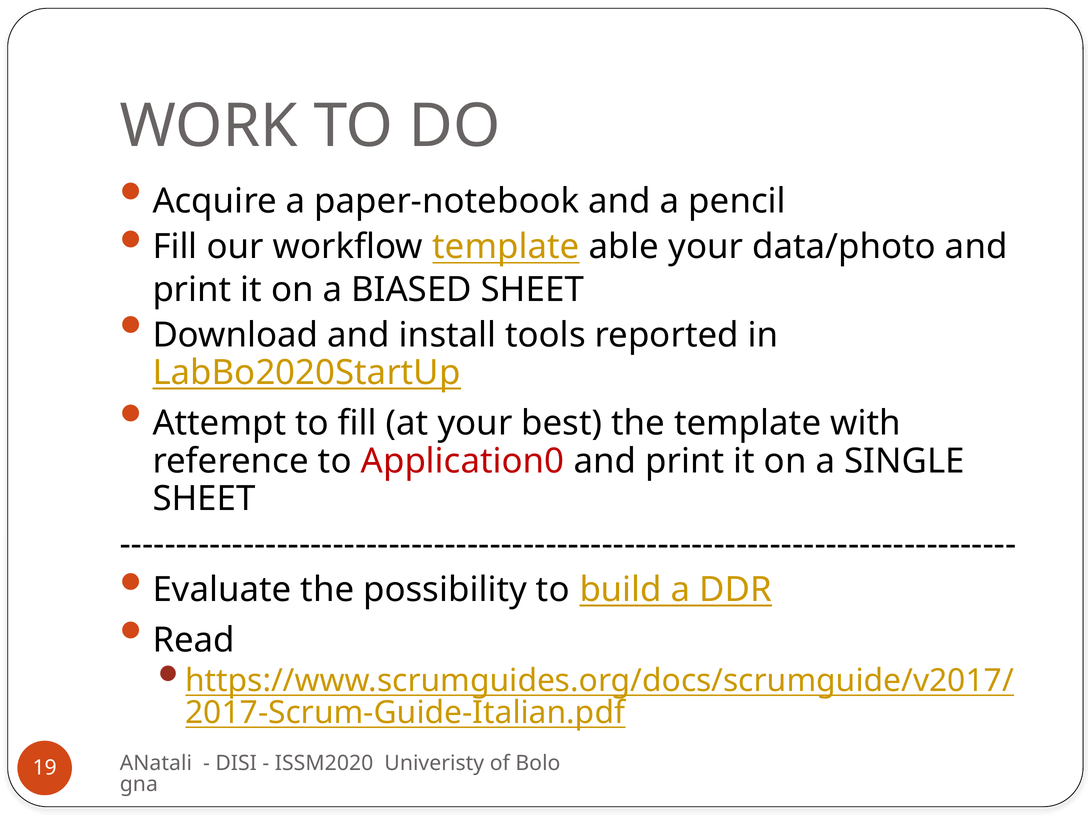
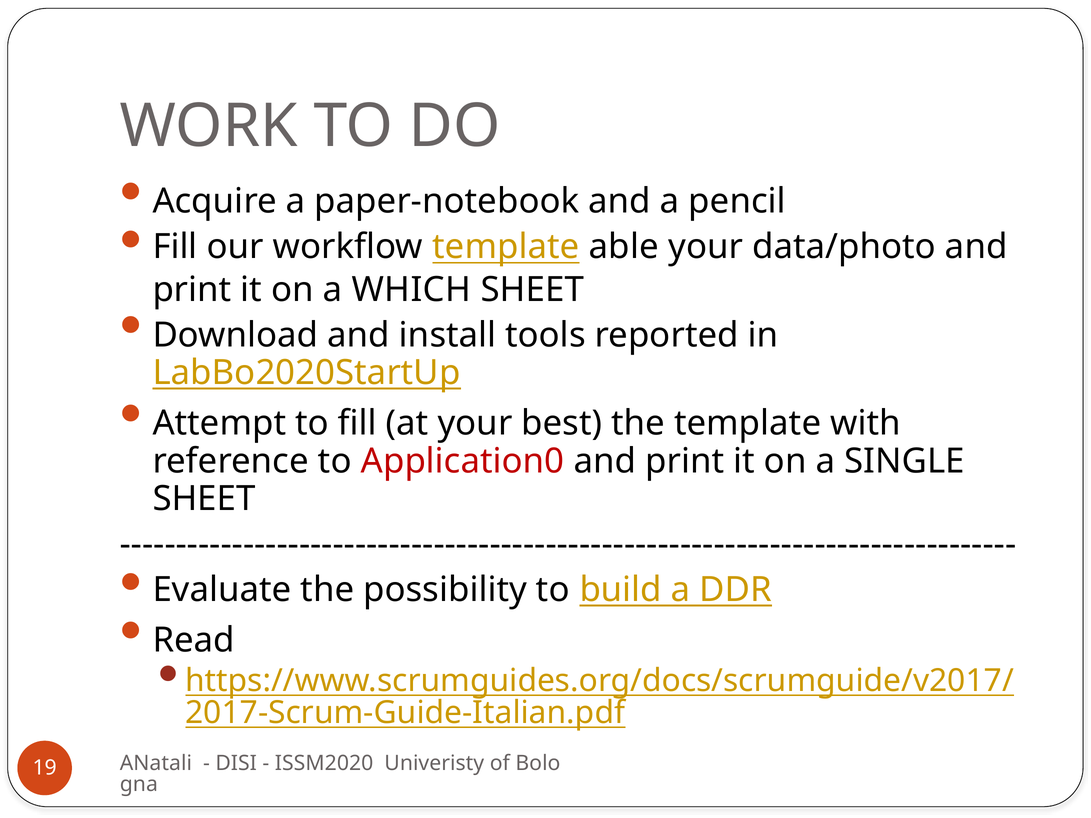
BIASED: BIASED -> WHICH (411, 290)
